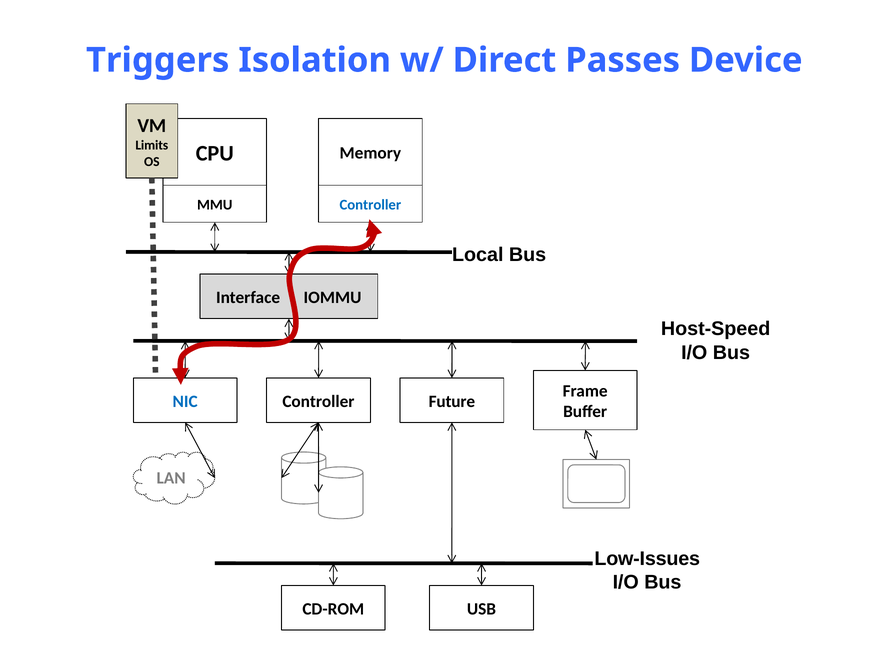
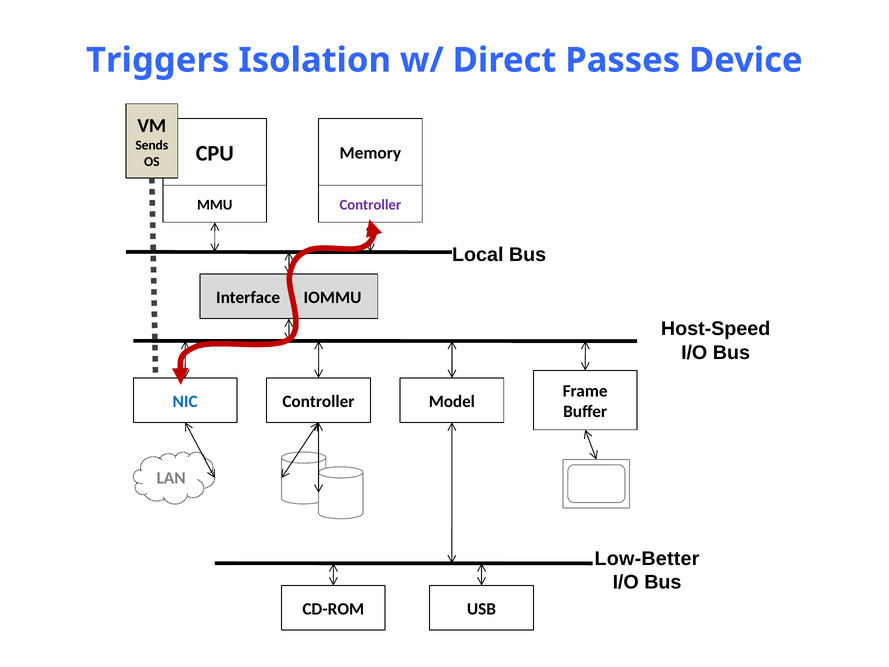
Limits: Limits -> Sends (152, 145)
Controller colour: blue -> purple (370, 205)
Future: Future -> Model (452, 401)
Low-Issues: Low-Issues -> Low-Better (647, 558)
